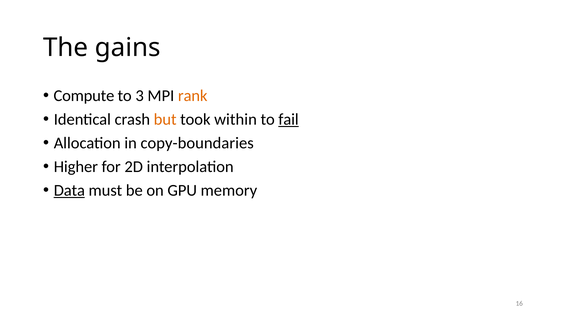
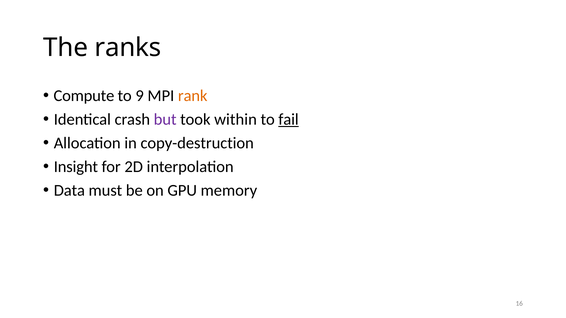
gains: gains -> ranks (128, 48)
3: 3 -> 9 (140, 96)
but colour: orange -> purple (165, 119)
copy-boundaries: copy-boundaries -> copy-destruction (197, 143)
Higher: Higher -> Insight (76, 167)
Data underline: present -> none (69, 191)
